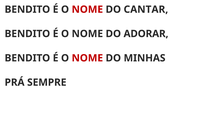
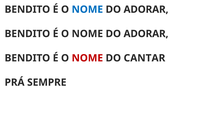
NOME colour: red -> blue (87, 9)
CANTAR: CANTAR -> ADORAR (146, 9)
MINHAS: MINHAS -> CANTAR (144, 58)
